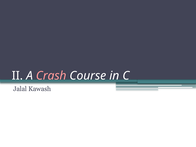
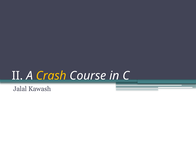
Crash colour: pink -> yellow (51, 76)
